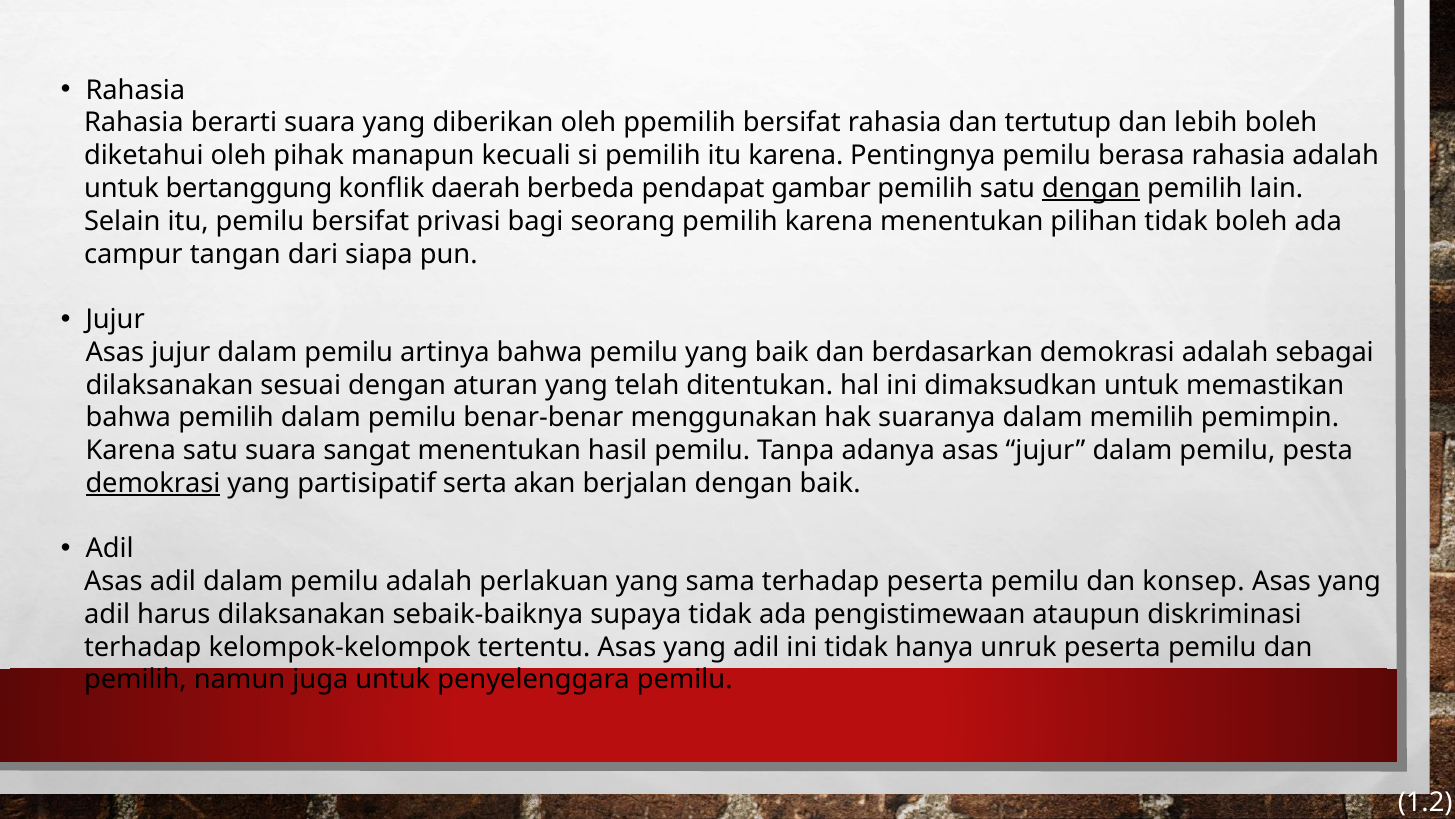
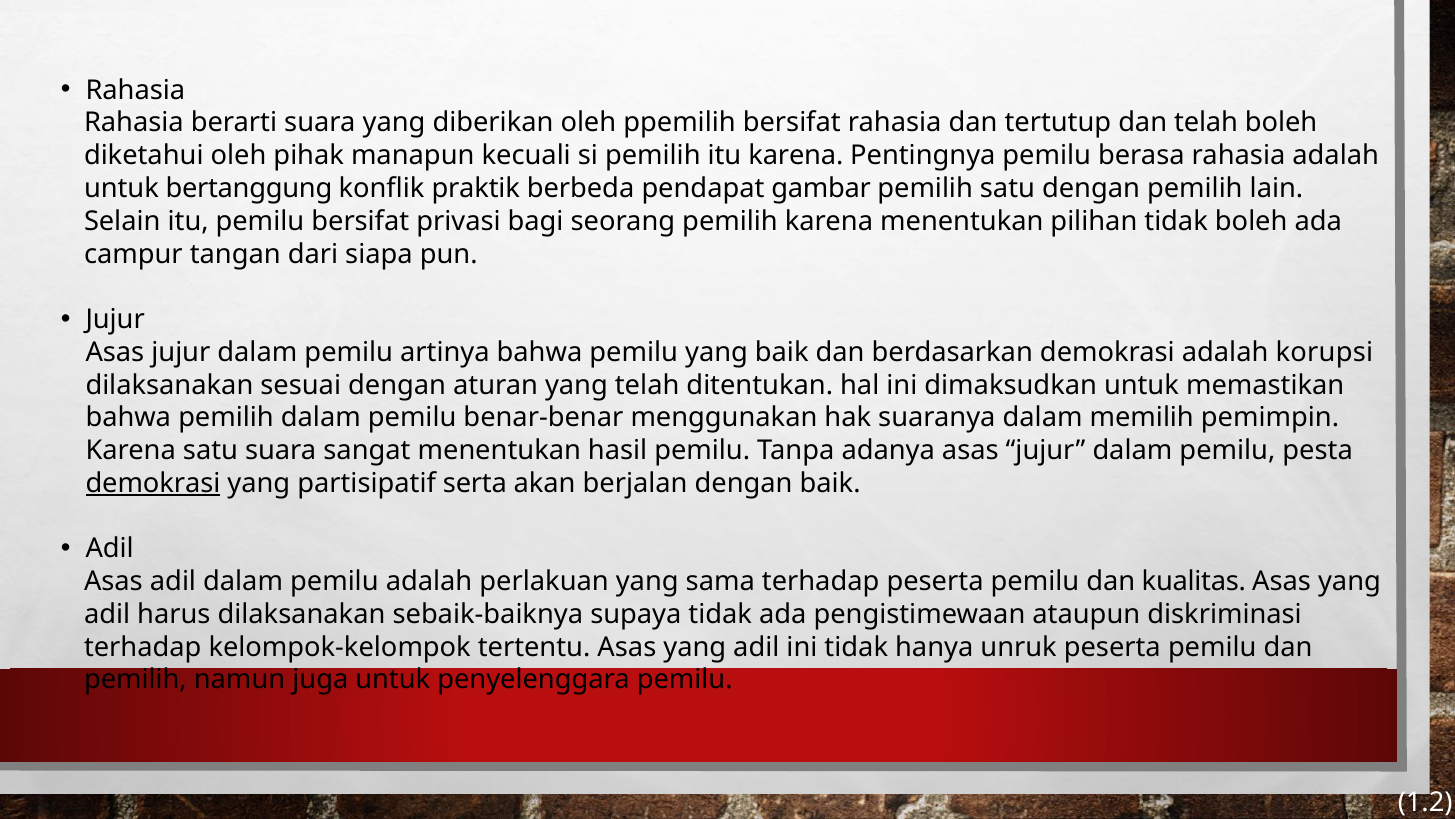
dan lebih: lebih -> telah (1206, 123)
daerah: daerah -> praktik (476, 188)
dengan underline: present -> none (1091, 188)
sebagai: sebagai -> korupsi (1324, 352)
konsep: konsep -> kualitas (1194, 581)
